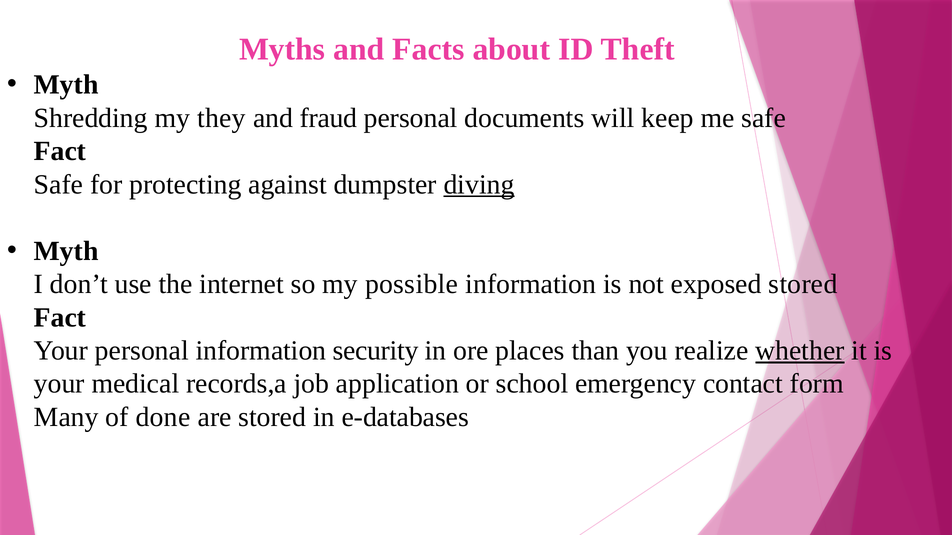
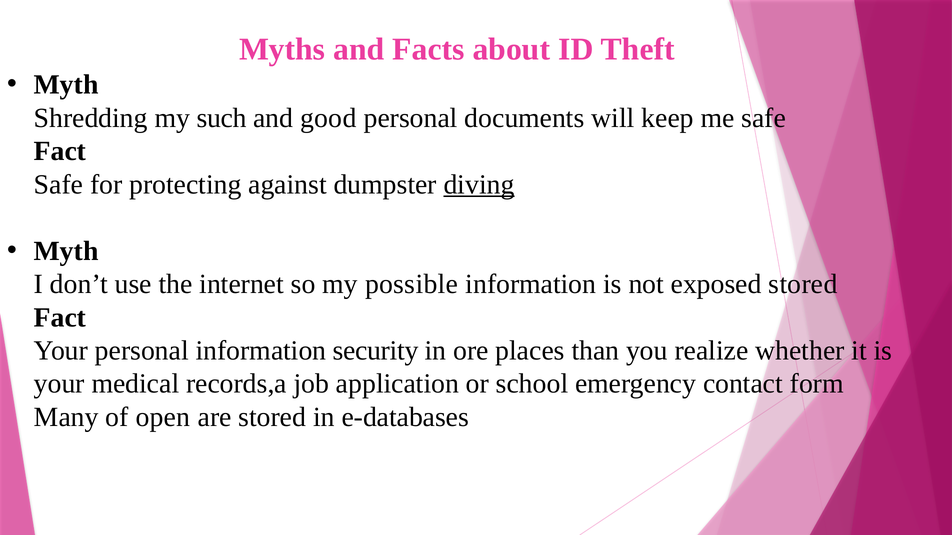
they: they -> such (222, 118)
fraud: fraud -> good (328, 118)
whether underline: present -> none (800, 351)
done: done -> open (163, 417)
